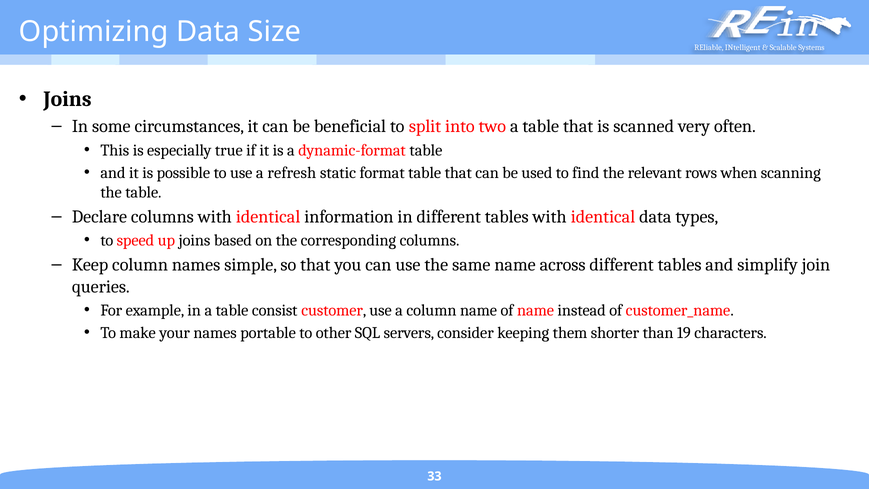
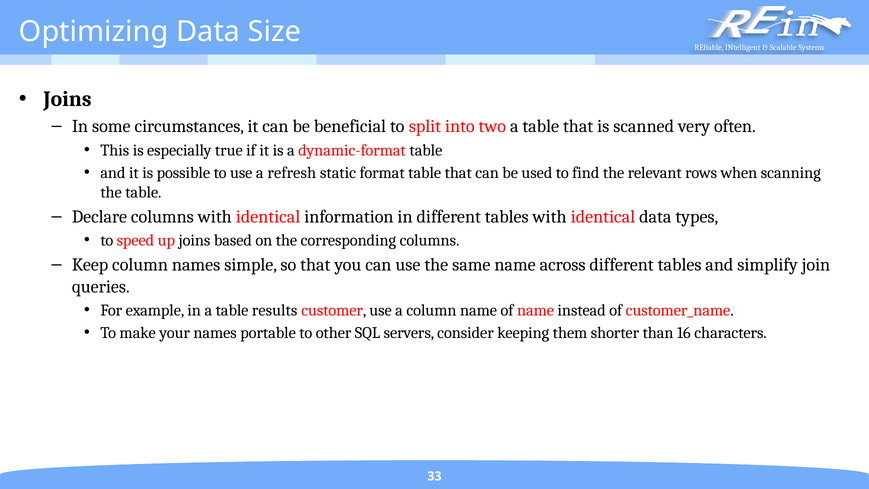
consist: consist -> results (275, 310)
19: 19 -> 16 (684, 333)
